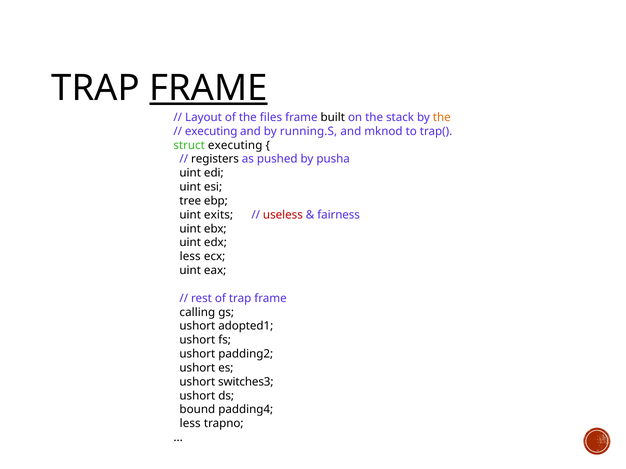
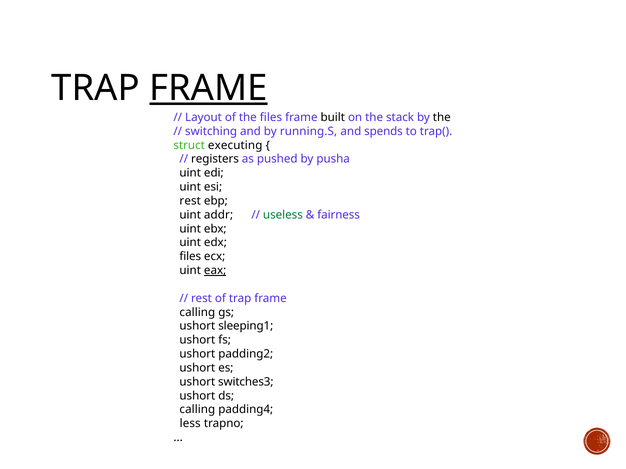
the colour: orange -> black (442, 118)
executing: executing -> switching (211, 131)
mknod: mknod -> spends (383, 131)
tree: tree -> rest (190, 201)
exits: exits -> addr (219, 215)
useless colour: red -> green (283, 215)
less: less -> files (190, 257)
eax underline: none -> present (215, 271)
adopted1: adopted1 -> sleeping1 (246, 326)
bound: bound -> calling (197, 410)
